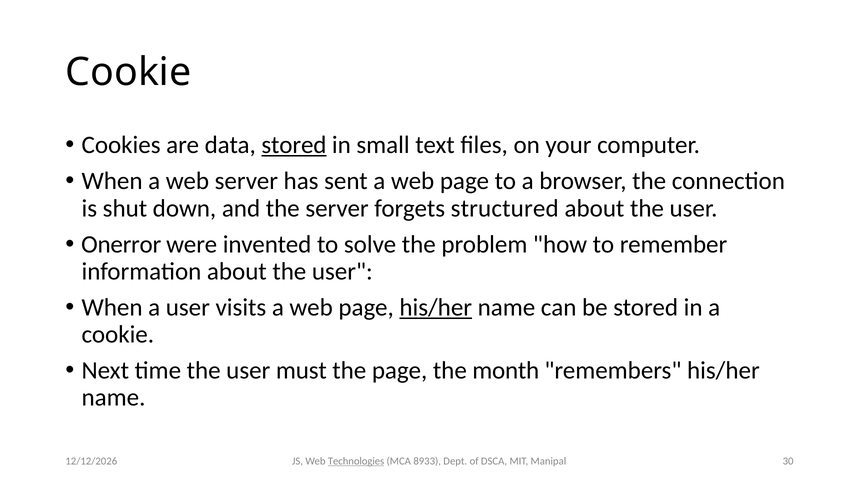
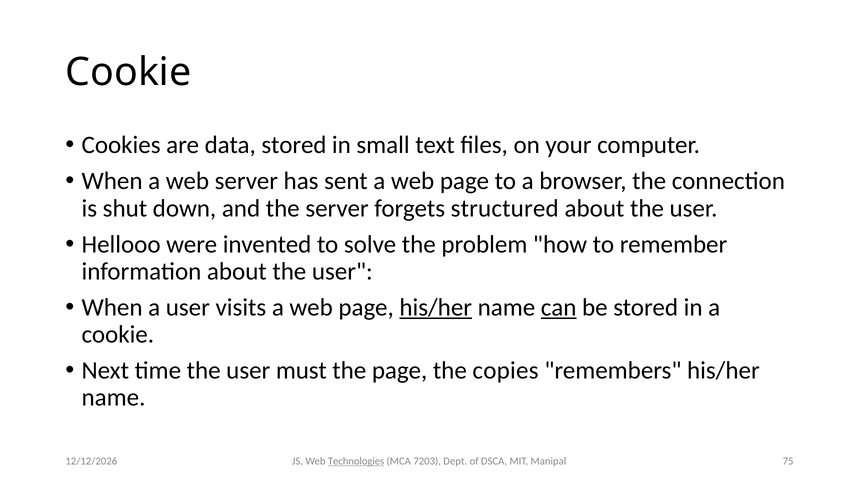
stored underline: present -> none (294, 145)
Onerror: Onerror -> Hellooo (121, 244)
can underline: none -> present (559, 307)
month: month -> copies (506, 370)
8933: 8933 -> 7203 (427, 461)
30: 30 -> 75 (788, 461)
